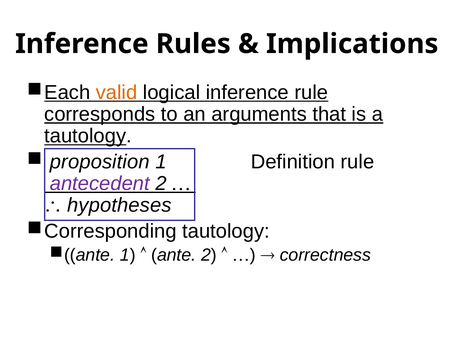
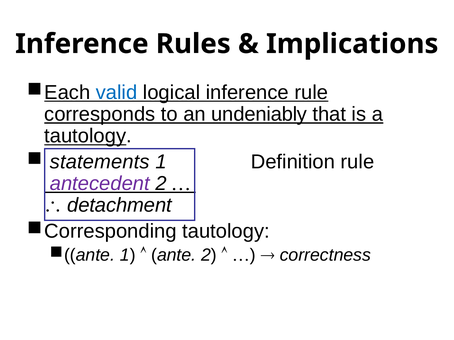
valid colour: orange -> blue (117, 93)
arguments: arguments -> undeniably (259, 114)
proposition: proposition -> statements (100, 162)
hypotheses: hypotheses -> detachment (119, 206)
